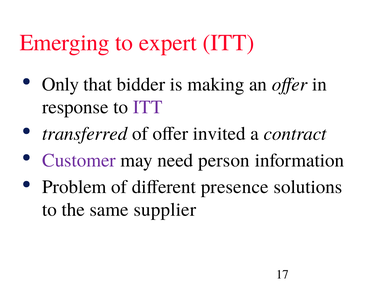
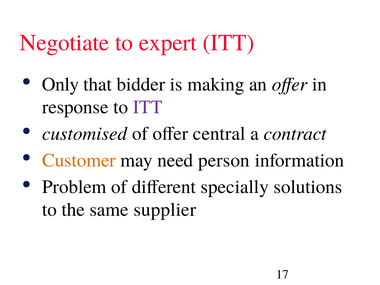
Emerging: Emerging -> Negotiate (64, 43)
transferred: transferred -> customised (85, 134)
invited: invited -> central (219, 134)
Customer colour: purple -> orange (79, 160)
presence: presence -> specially (235, 187)
